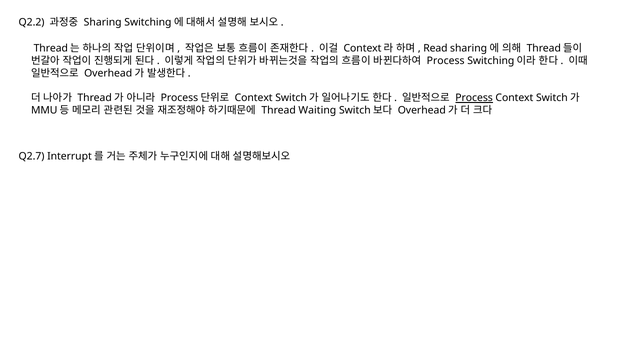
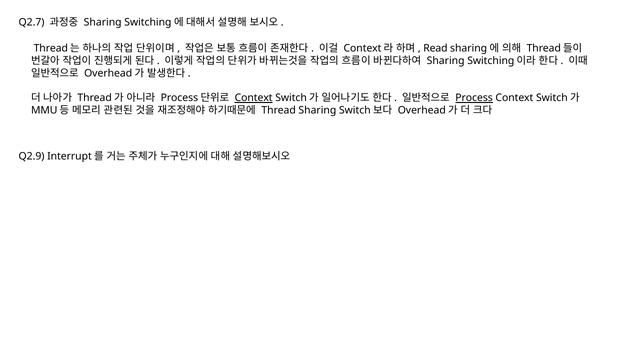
Q2.2: Q2.2 -> Q2.7 (32, 22)
Process: Process -> Sharing (446, 61)
Context underline: none -> present (254, 98)
Thread Waiting: Waiting -> Sharing (317, 111)
Q2.7: Q2.7 -> Q2.9 (32, 157)
